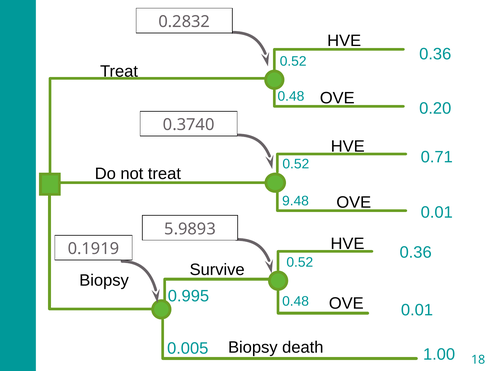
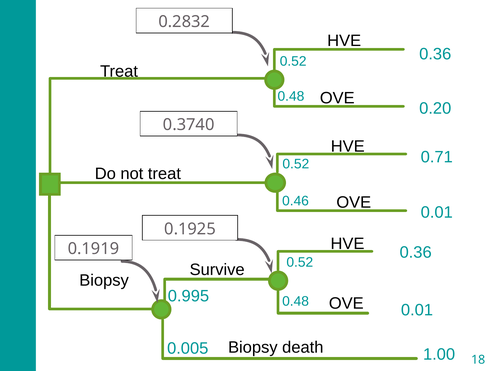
9.48: 9.48 -> 0.46 (296, 201)
5.9893: 5.9893 -> 0.1925 (190, 229)
